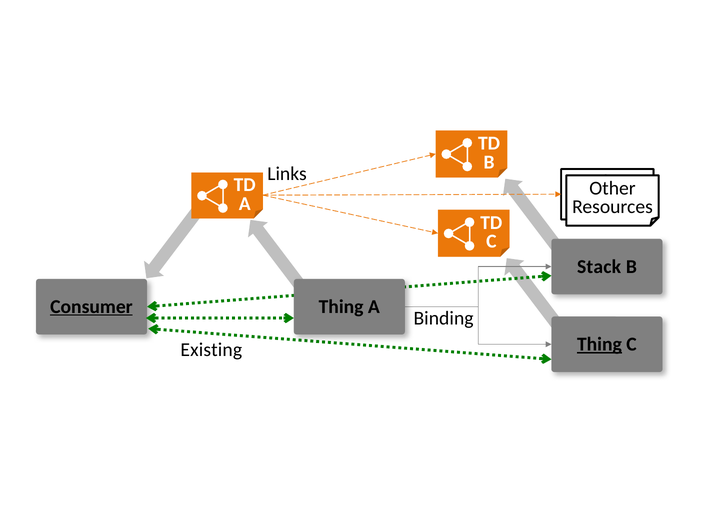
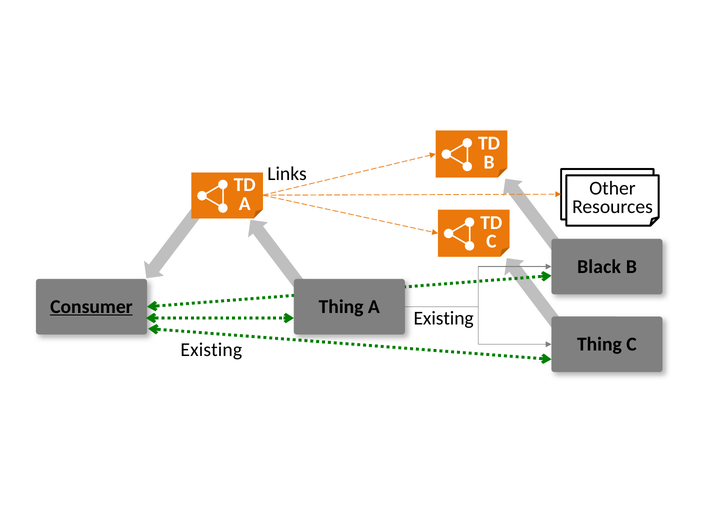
Stack: Stack -> Black (599, 266)
Binding: Binding -> Existing (444, 318)
Thing underline: present -> none (599, 344)
